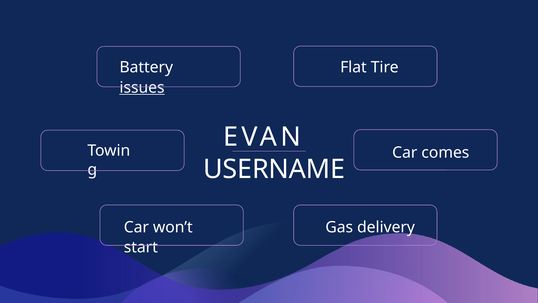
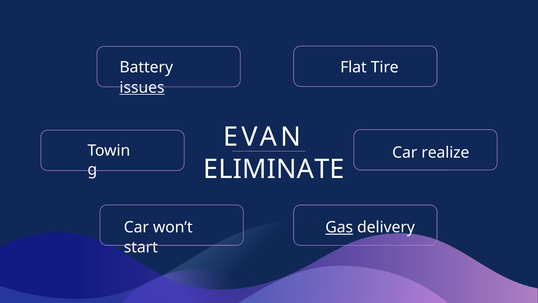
comes: comes -> realize (445, 152)
USERNAME: USERNAME -> ELIMINATE (274, 169)
Gas underline: none -> present (339, 227)
